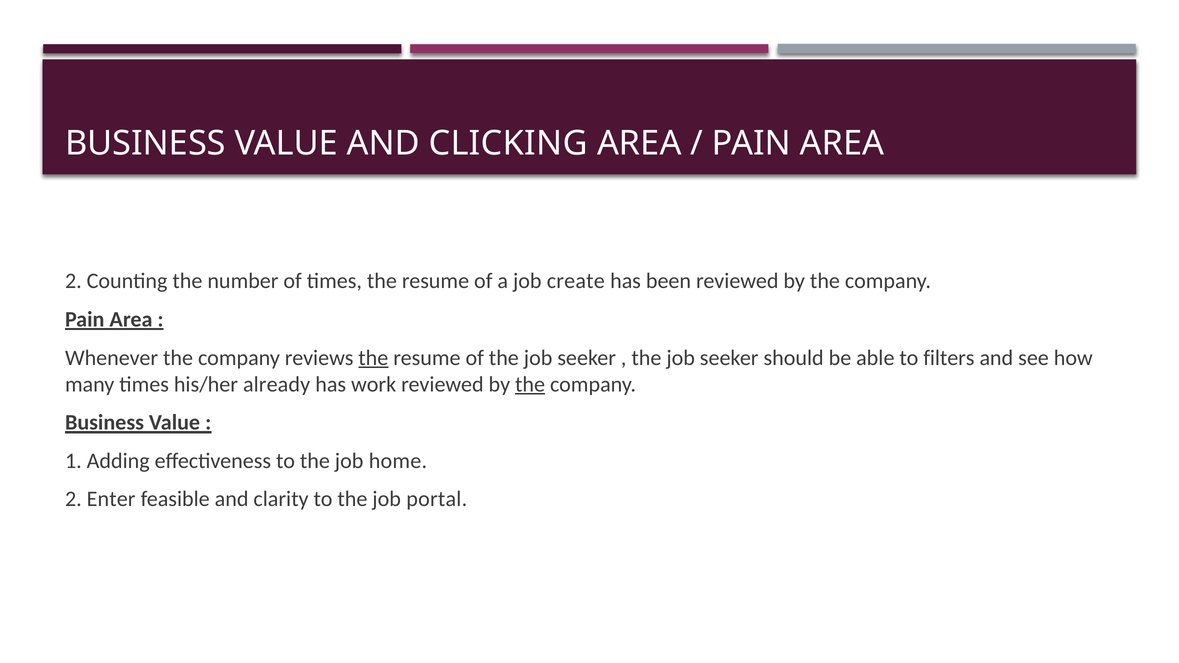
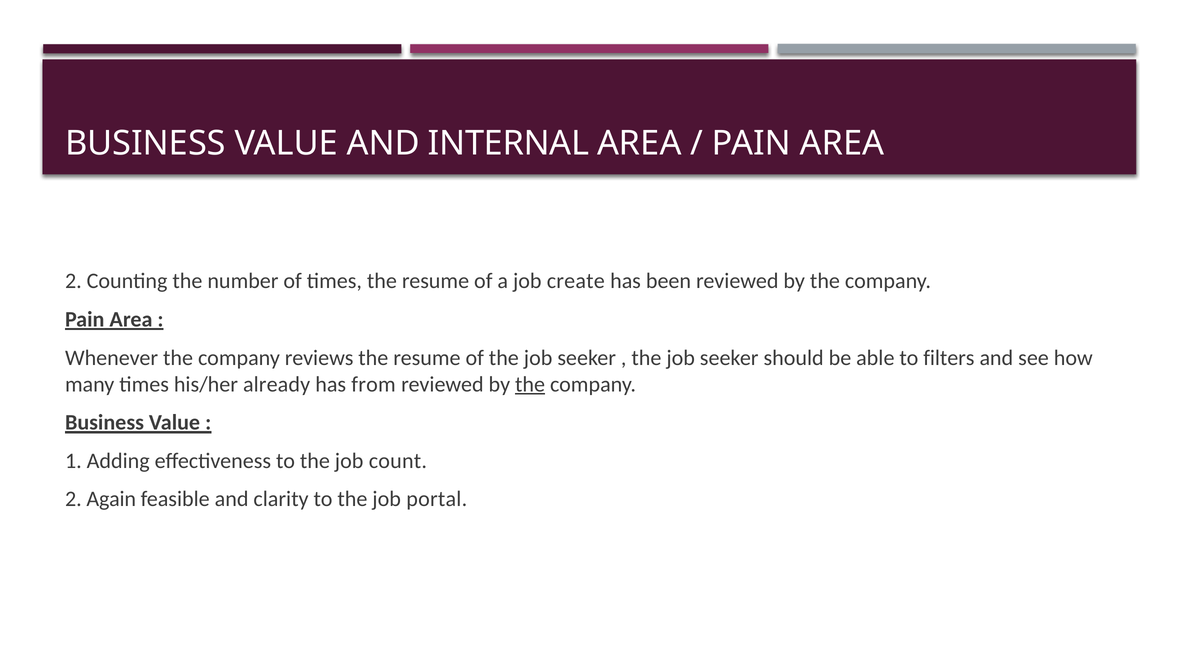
CLICKING: CLICKING -> INTERNAL (509, 143)
the underline: present -> none (373, 358)
work: work -> from (373, 384)
home: home -> count (398, 461)
Enter: Enter -> Again (111, 499)
